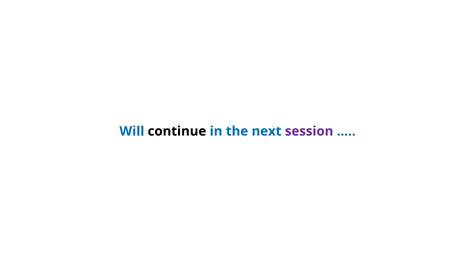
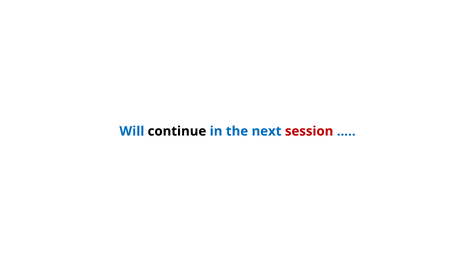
session colour: purple -> red (309, 131)
